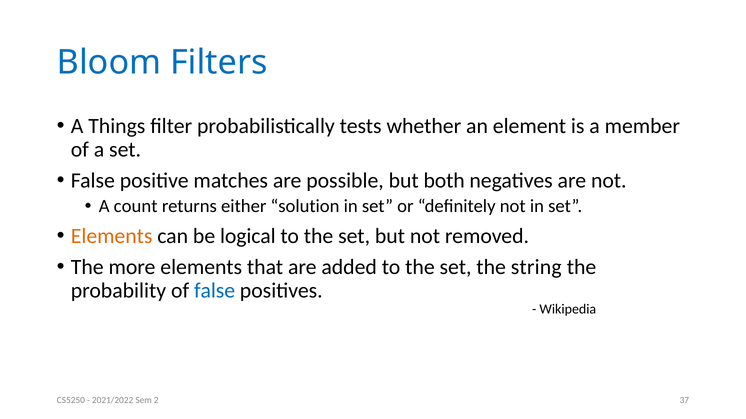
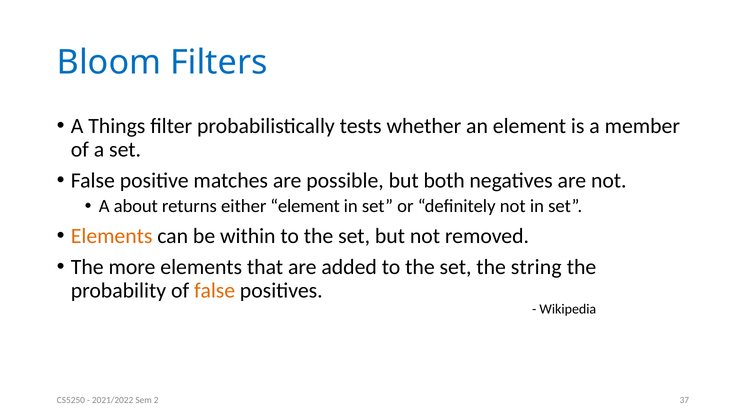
count: count -> about (136, 207)
either solution: solution -> element (305, 207)
logical: logical -> within (248, 236)
false colour: blue -> orange (215, 291)
